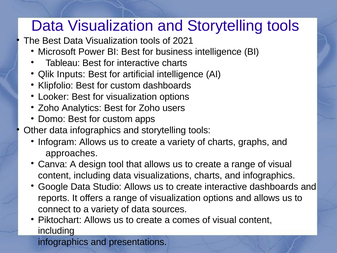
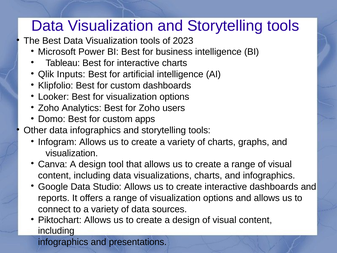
2021: 2021 -> 2023 (183, 41)
approaches: approaches -> visualization (72, 153)
create a comes: comes -> design (186, 220)
